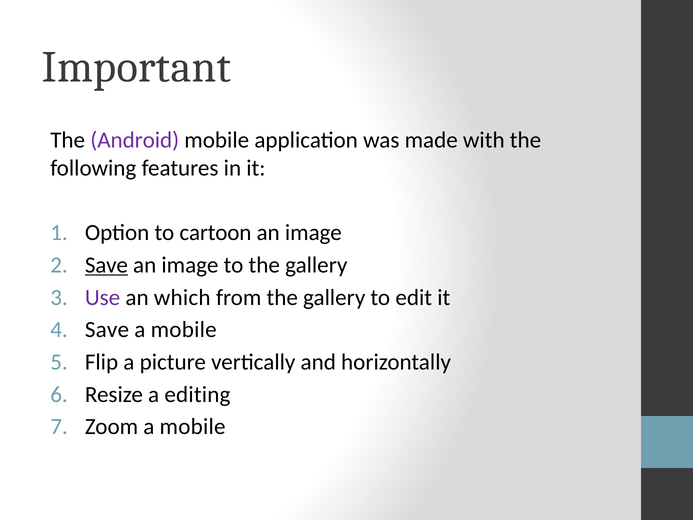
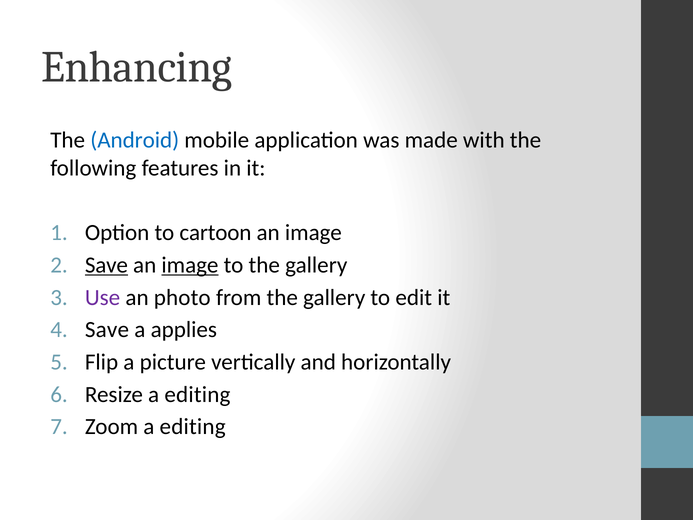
Important: Important -> Enhancing (137, 67)
Android colour: purple -> blue (135, 140)
image underline: none -> present (190, 265)
which: which -> photo (182, 297)
mobile: mobile -> applies (184, 330)
Zoom a mobile: mobile -> editing (193, 427)
